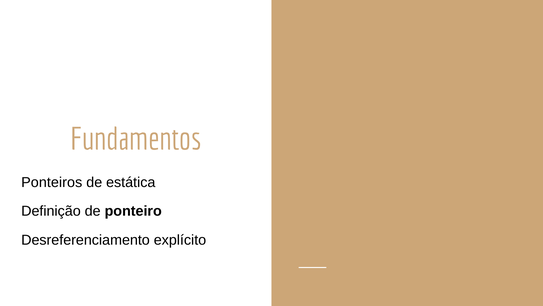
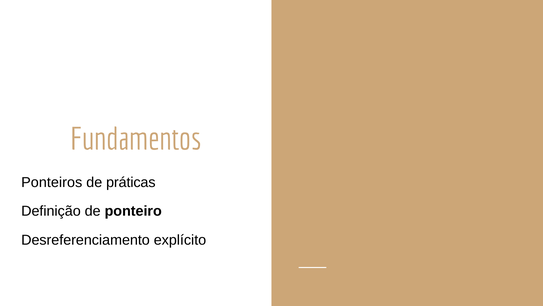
estática: estática -> práticas (131, 182)
